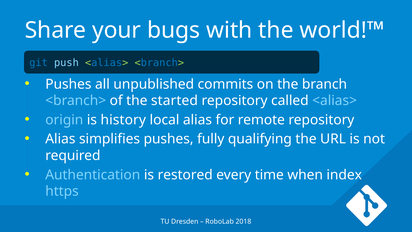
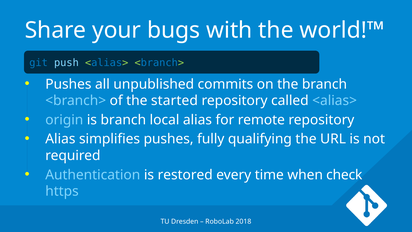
is history: history -> branch (123, 120)
index: index -> check (344, 175)
